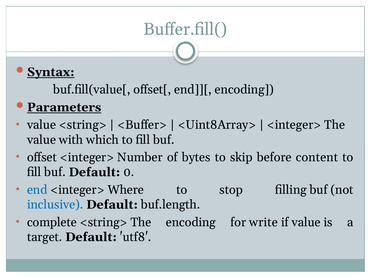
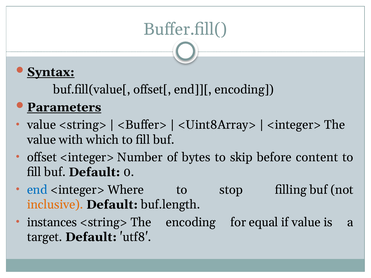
inclusive colour: blue -> orange (55, 205)
complete: complete -> instances (52, 222)
write: write -> equal (264, 222)
